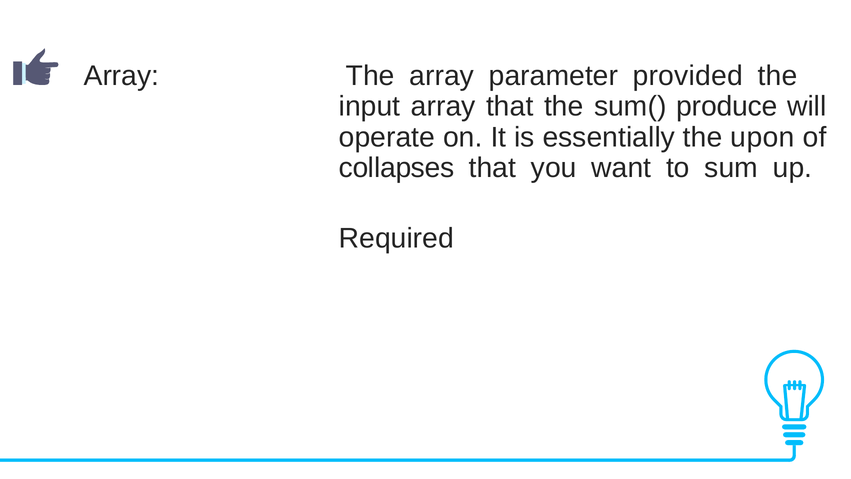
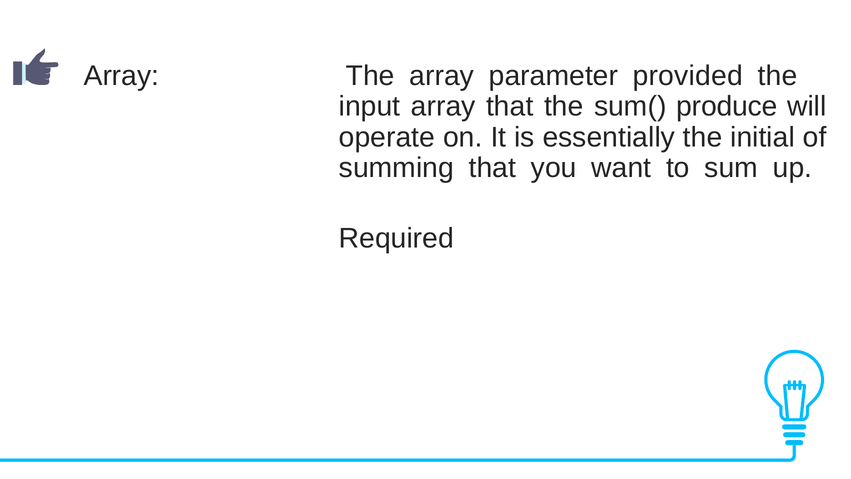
upon: upon -> initial (763, 137)
collapses: collapses -> summing (396, 168)
